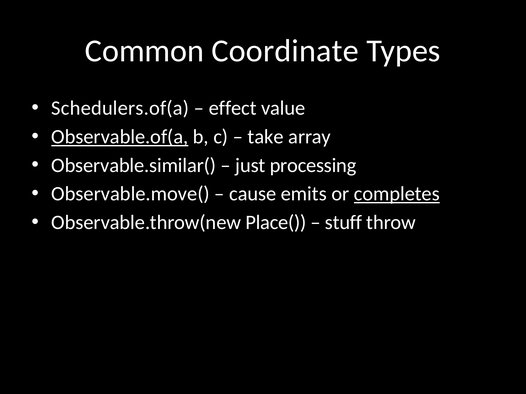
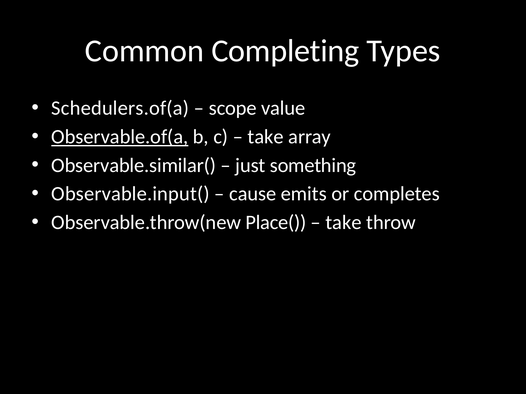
Coordinate: Coordinate -> Completing (285, 51)
effect: effect -> scope (233, 108)
processing: processing -> something (313, 166)
Observable.move(: Observable.move( -> Observable.input( (130, 194)
completes underline: present -> none (397, 194)
stuff: stuff -> take (343, 223)
